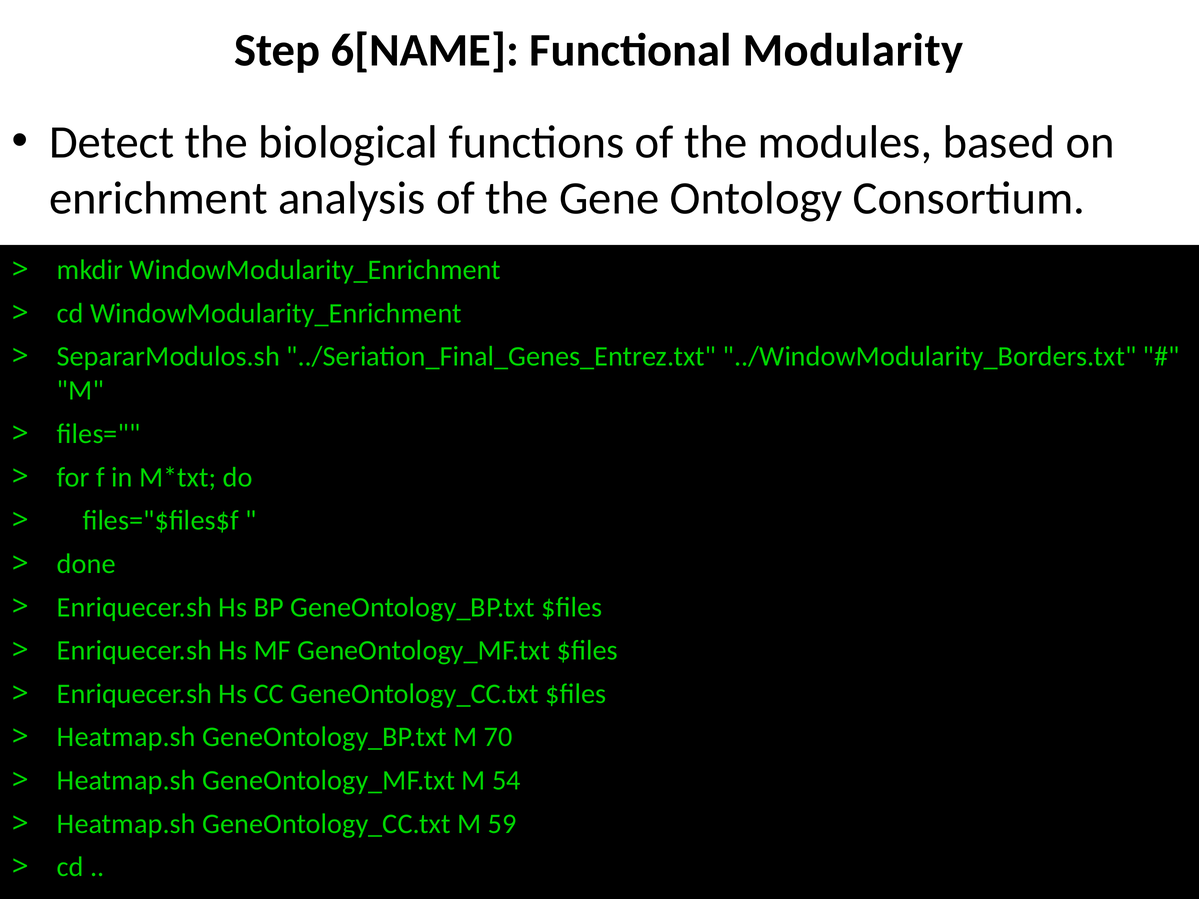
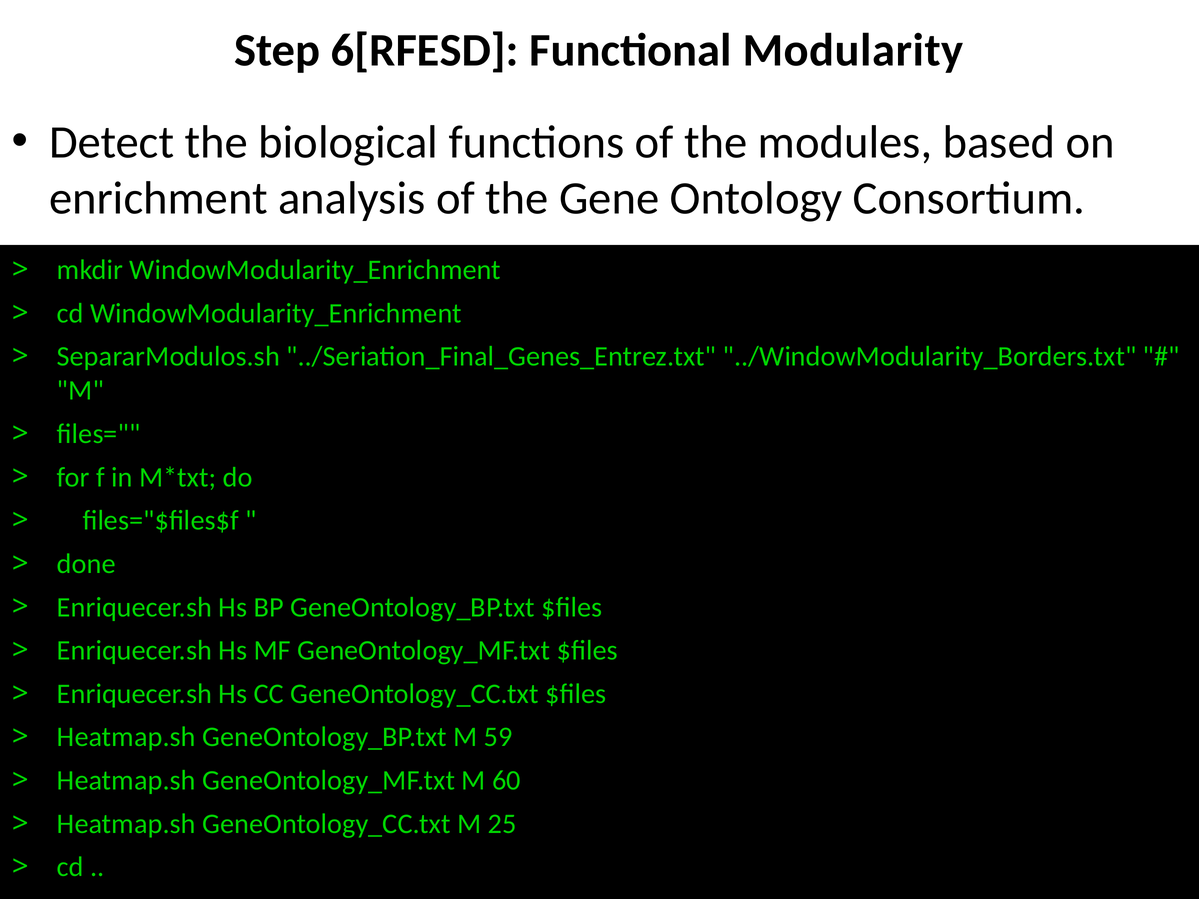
6[NAME: 6[NAME -> 6[RFESD (425, 50)
70: 70 -> 59 (498, 737)
54: 54 -> 60 (506, 781)
59: 59 -> 25 (502, 824)
